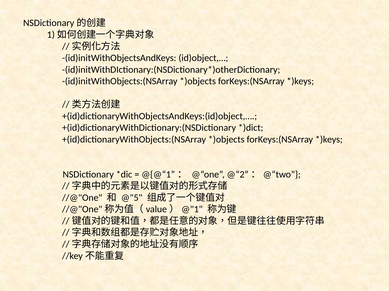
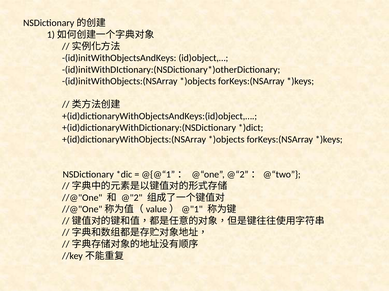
@"5: @"5 -> @"2 (132, 198)
